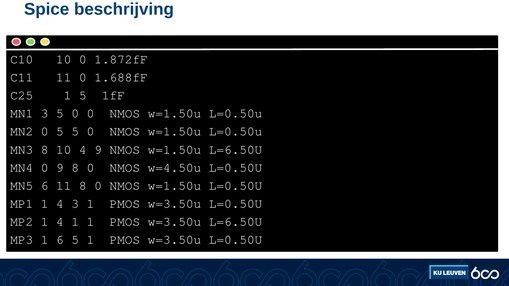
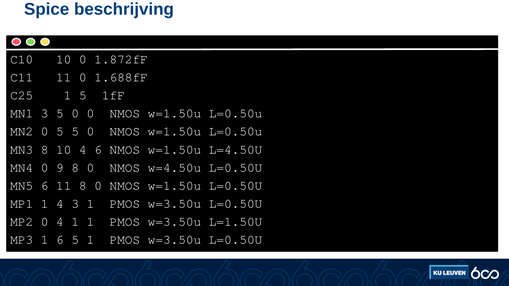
4 9: 9 -> 6 (98, 150)
w=1.50u L=6.50U: L=6.50U -> L=4.50U (236, 150)
MP2 1: 1 -> 0 (45, 222)
w=3.50u L=6.50U: L=6.50U -> L=1.50U (236, 222)
